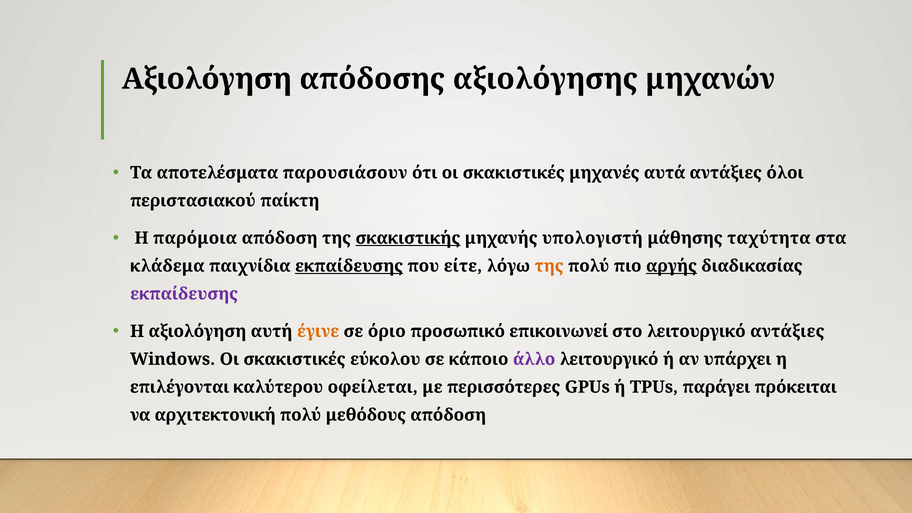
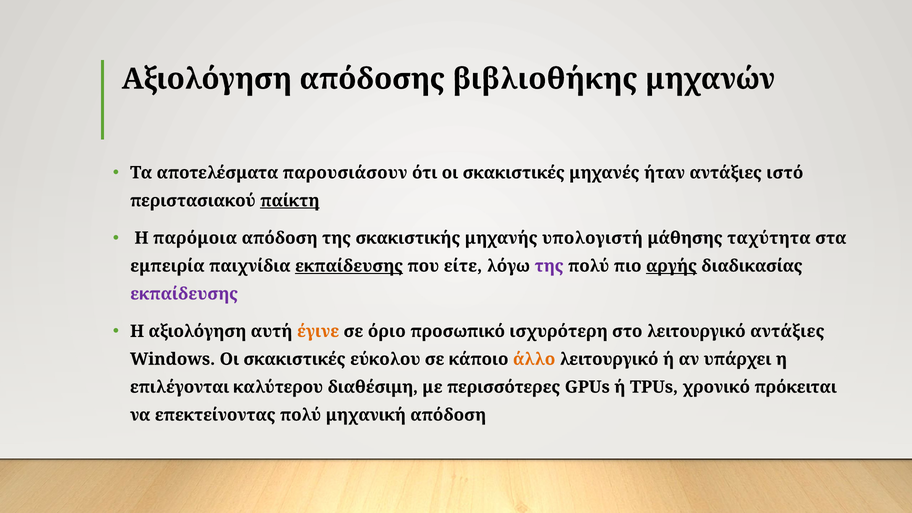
αξιολόγησης: αξιολόγησης -> βιβλιοθήκης (545, 79)
αυτά: αυτά -> ήταν (664, 173)
όλοι: όλοι -> ιστό (785, 173)
παίκτη underline: none -> present (290, 201)
σκακιστικής underline: present -> none (408, 238)
κλάδεμα: κλάδεμα -> εμπειρία (167, 266)
της colour: orange -> purple (549, 266)
επικοινωνεί: επικοινωνεί -> ισχυρότερη (559, 331)
άλλο colour: purple -> orange (534, 359)
οφείλεται: οφείλεται -> διαθέσιμη (373, 387)
παράγει: παράγει -> χρονικό (716, 387)
αρχιτεκτονική: αρχιτεκτονική -> επεκτείνοντας (215, 415)
μεθόδους: μεθόδους -> μηχανική (366, 415)
